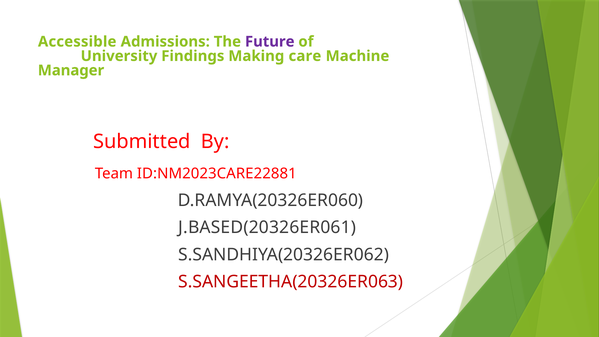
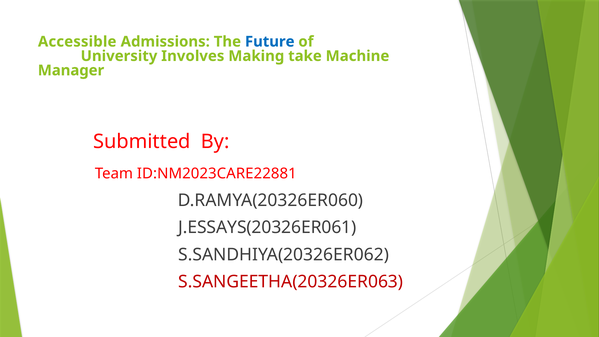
Future colour: purple -> blue (270, 42)
Findings: Findings -> Involves (193, 56)
care: care -> take (305, 56)
J.BASED(20326ER061: J.BASED(20326ER061 -> J.ESSAYS(20326ER061 (267, 227)
